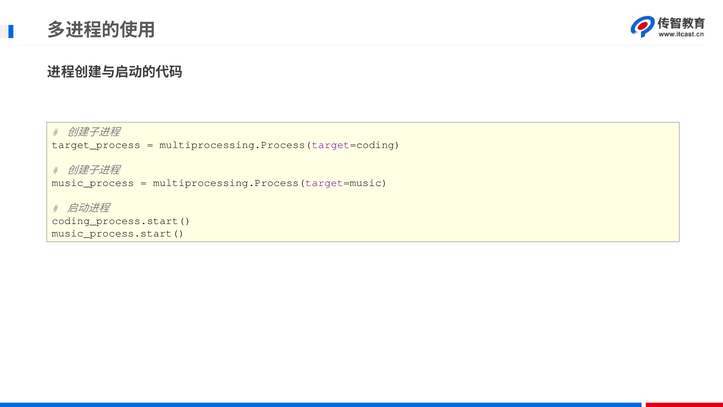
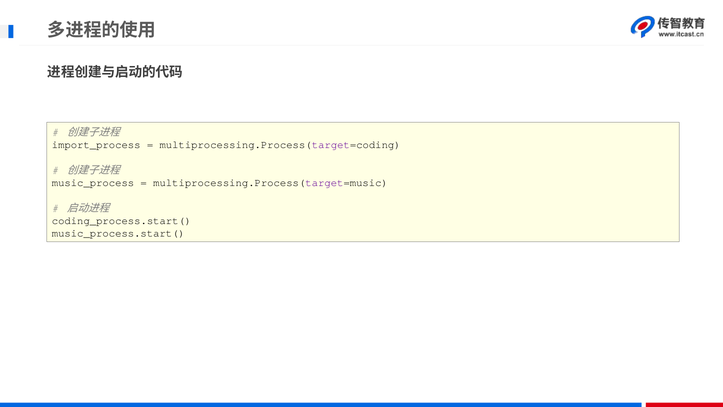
target_process: target_process -> import_process (96, 145)
